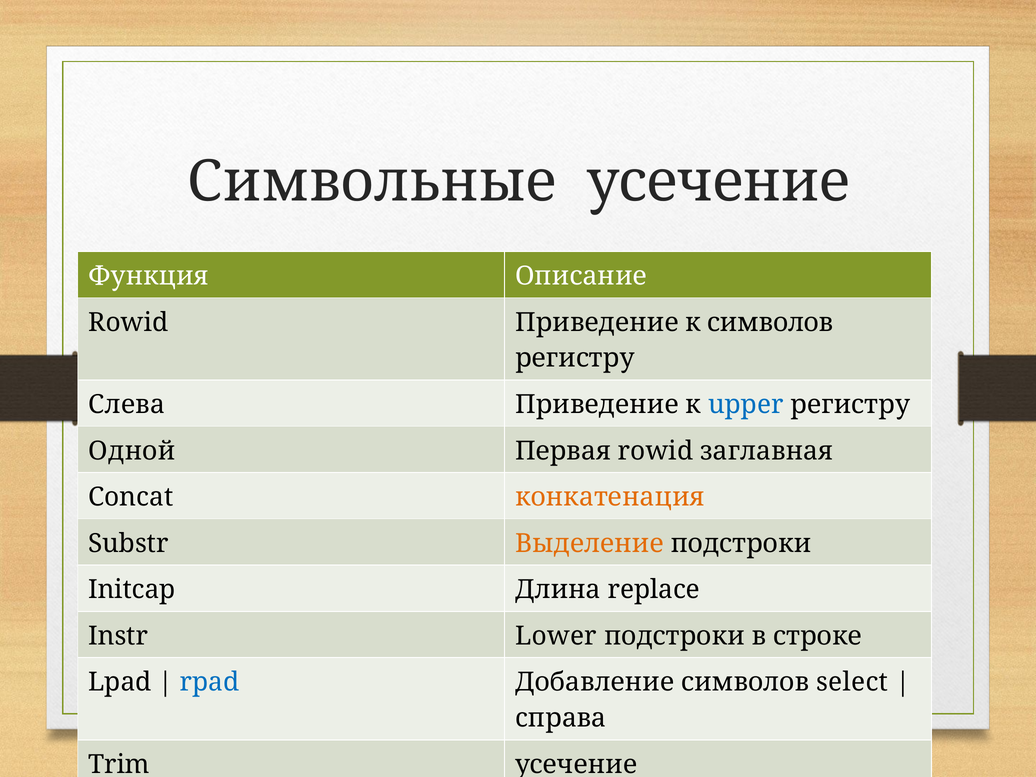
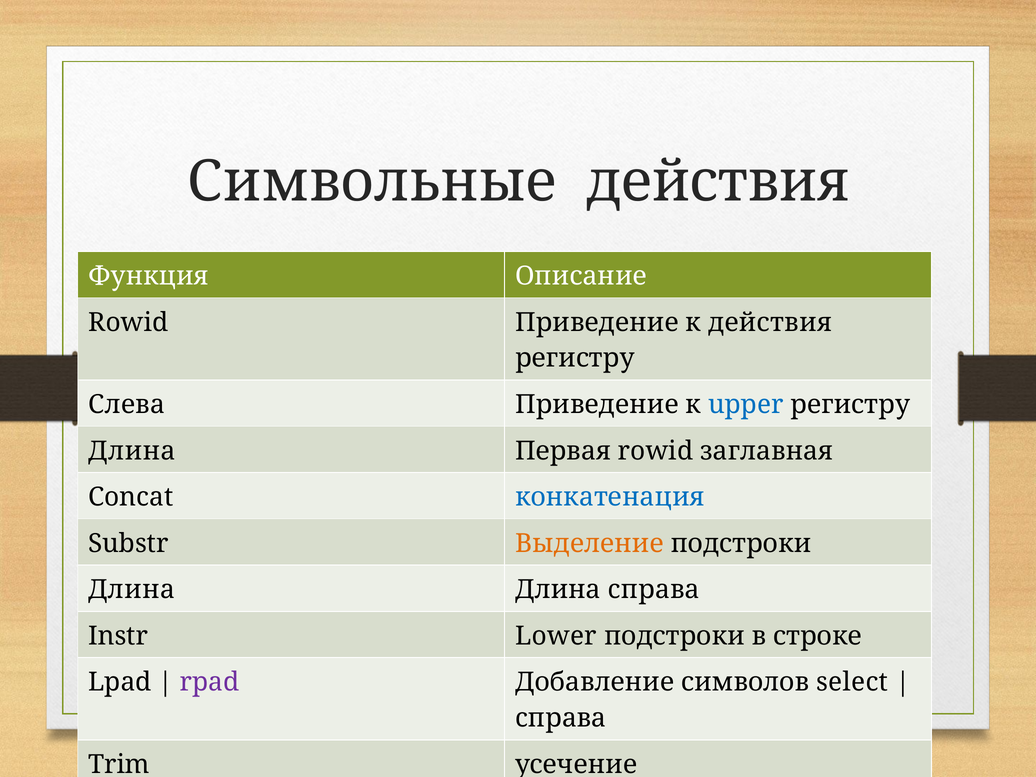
Символьные усечение: усечение -> действия (718, 182)
к символов: символов -> действия (770, 322)
Одной: Одной -> Длина (132, 451)
конкатенация colour: orange -> blue (610, 497)
Initcap: Initcap -> Длина (132, 590)
Длина replace: replace -> cправа (654, 590)
rpad colour: blue -> purple (210, 682)
